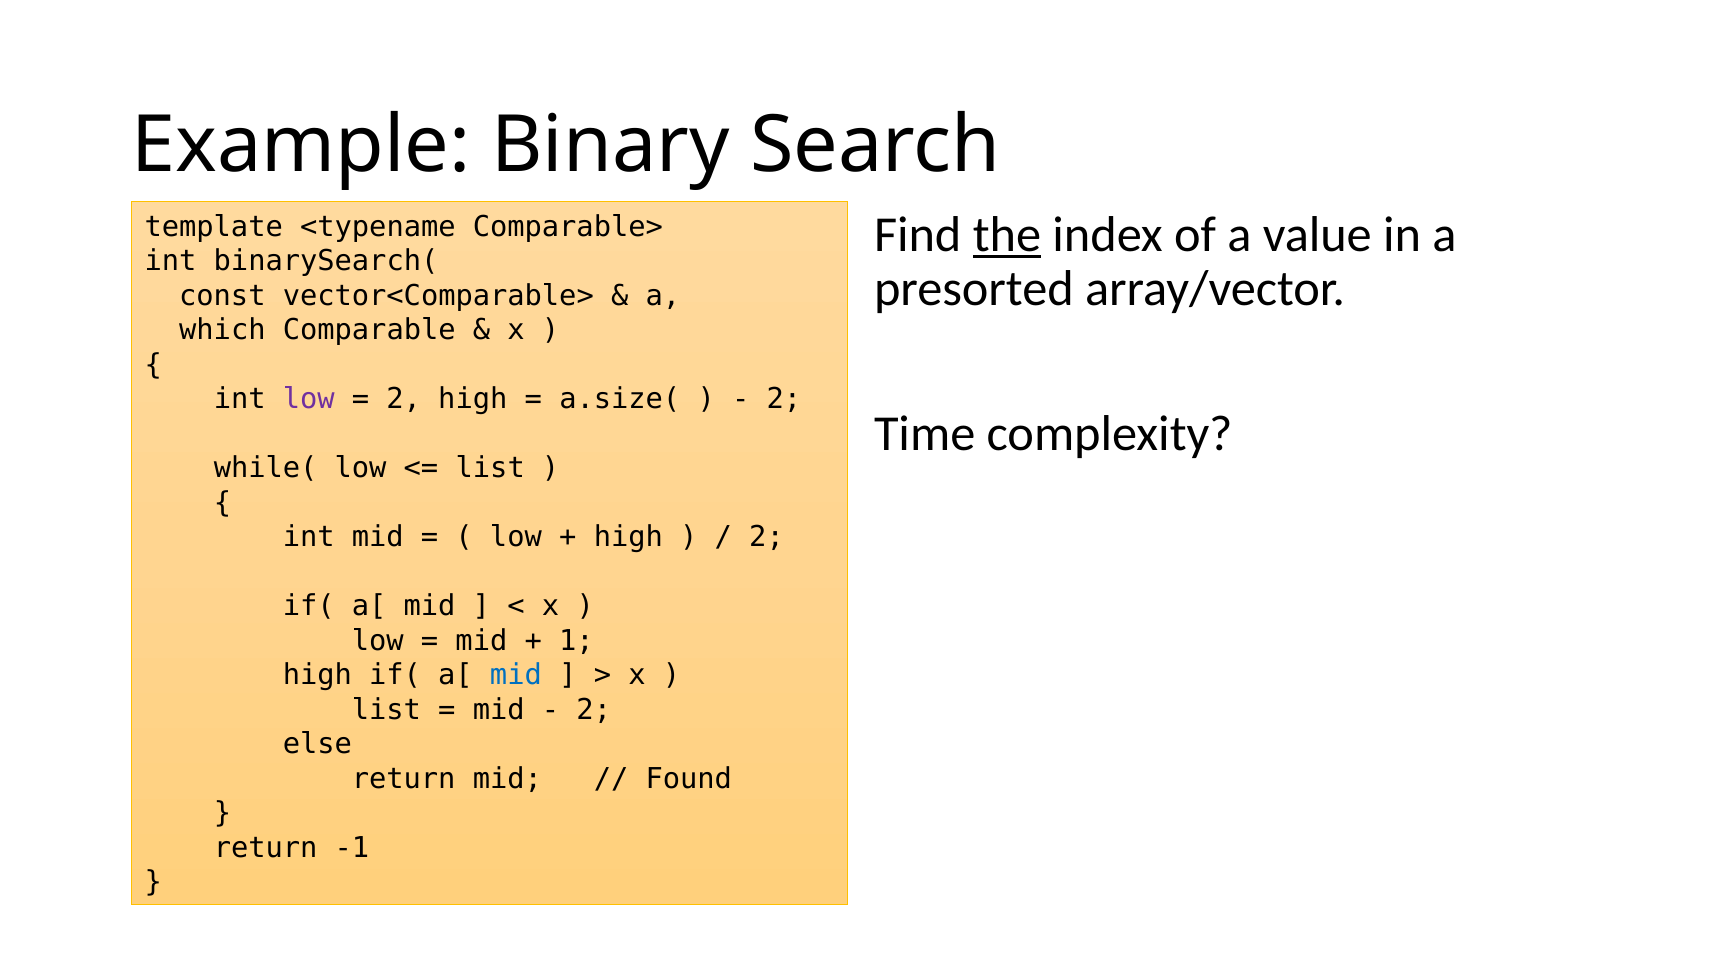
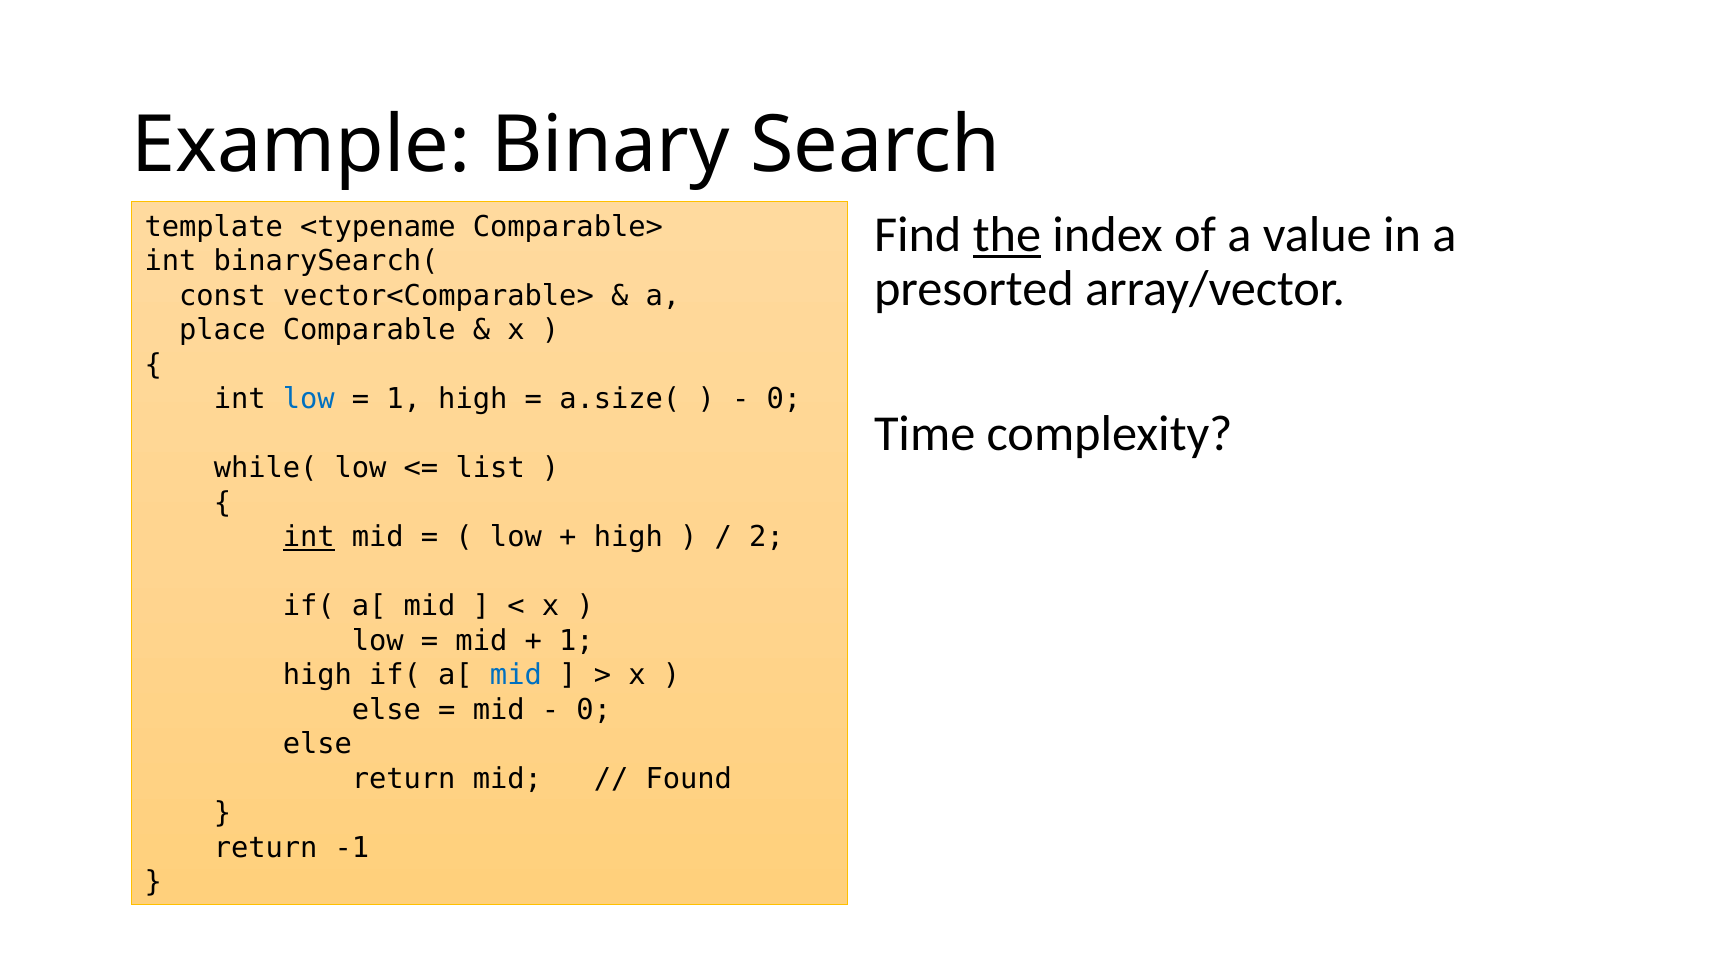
which: which -> place (222, 330)
low colour: purple -> blue (309, 400)
2: 2 -> 1 (404, 400)
2: 2 -> 0 (784, 400)
int underline: none -> present (309, 538)
list: list -> else (386, 710)
2: 2 -> 0 (594, 710)
